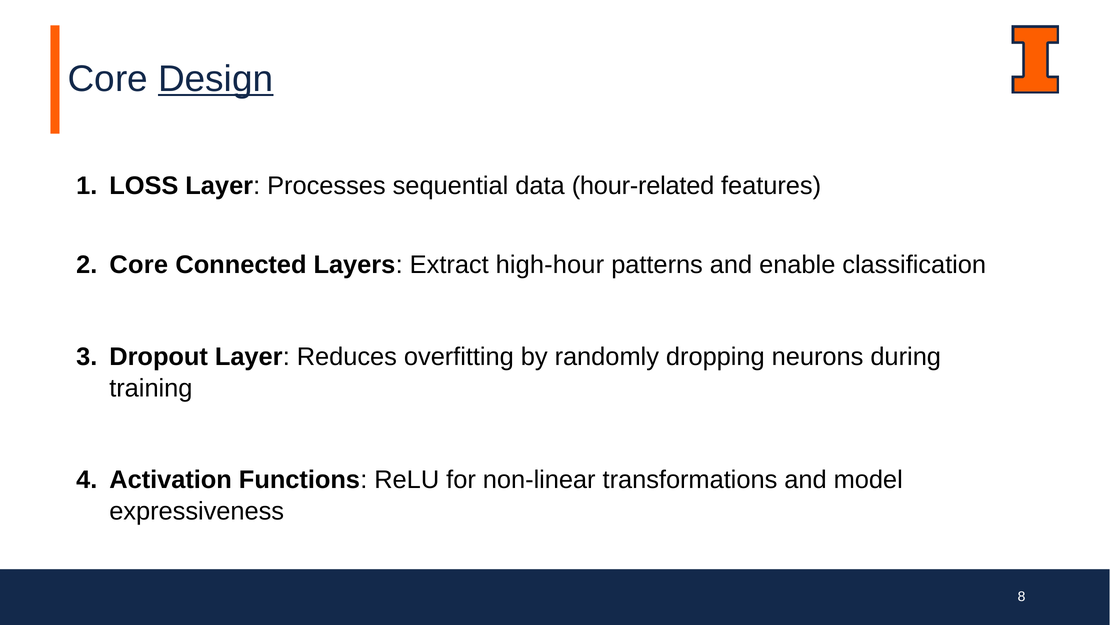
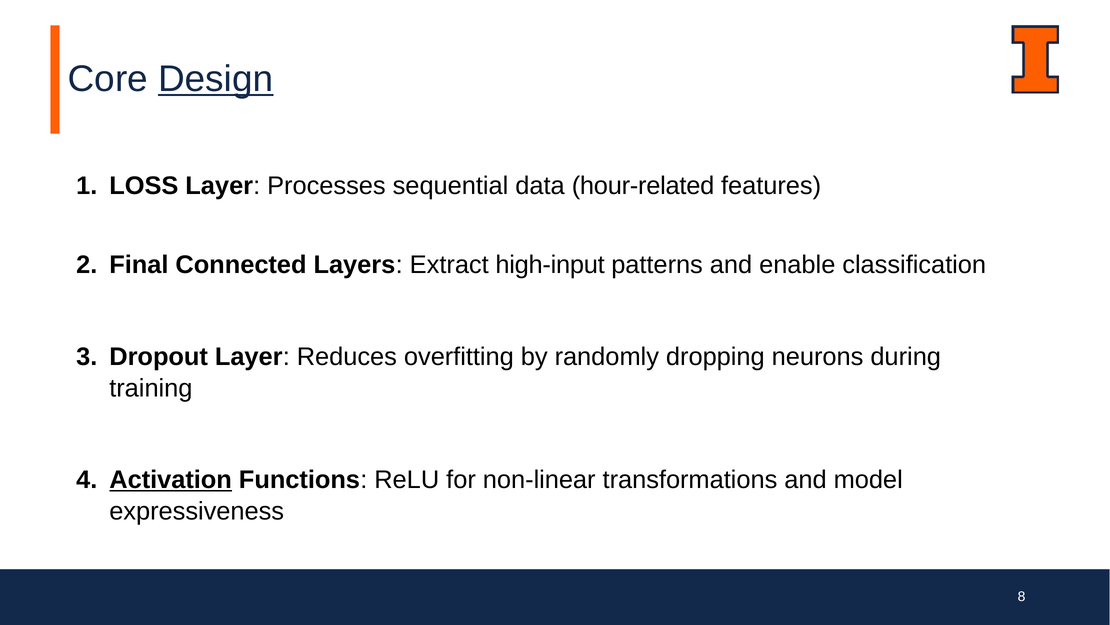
Core: Core -> Final (139, 265)
high-hour: high-hour -> high-input (550, 265)
Activation underline: none -> present (171, 479)
